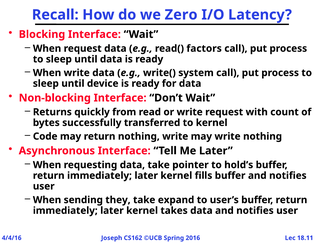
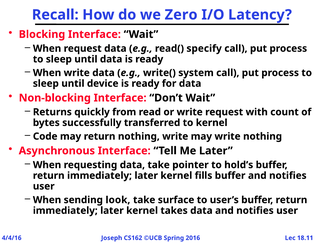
factors: factors -> specify (204, 48)
they: they -> look (118, 200)
expand: expand -> surface (176, 200)
